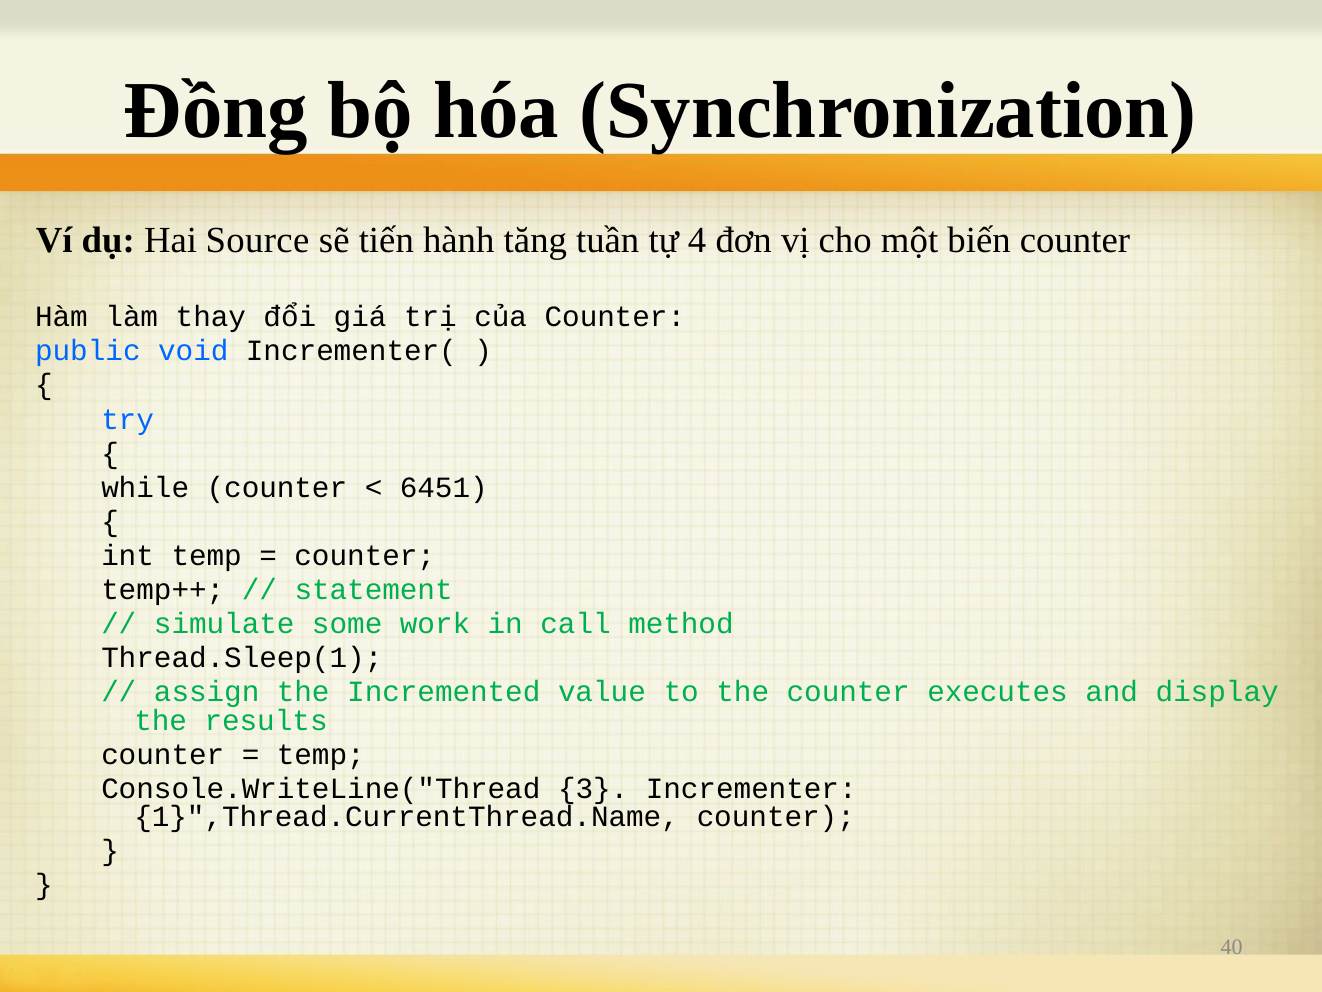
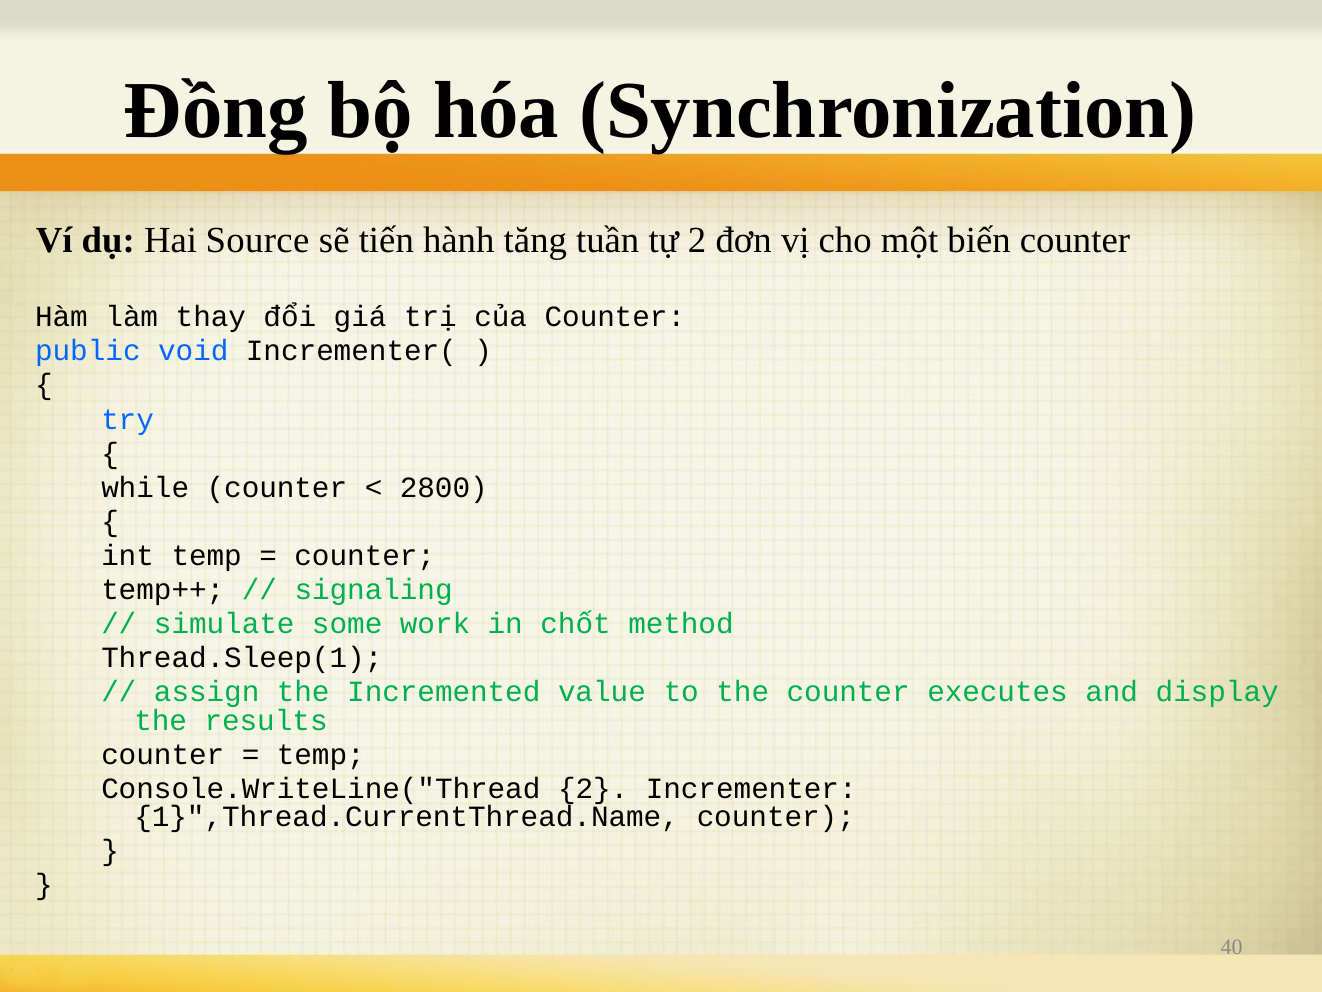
tự 4: 4 -> 2 (697, 240)
6451: 6451 -> 2800 (444, 487)
statement: statement -> signaling (374, 590)
call: call -> chốt (576, 624)
Console.WriteLine("Thread 3: 3 -> 2 (593, 788)
